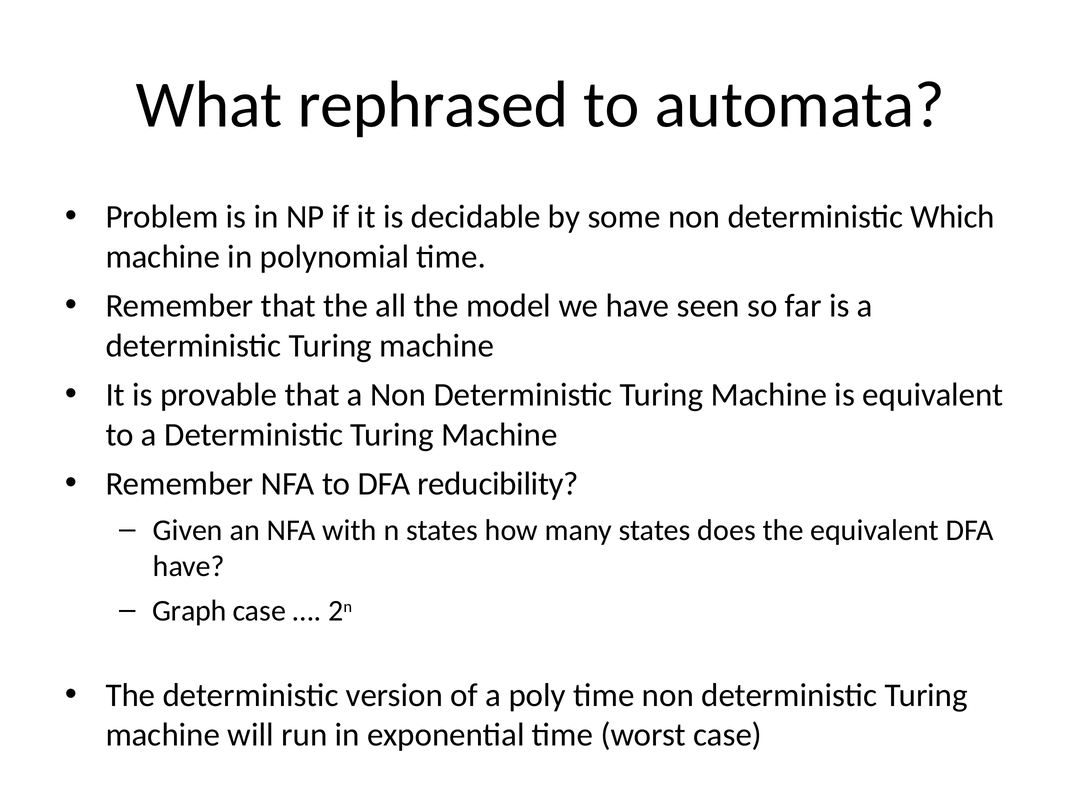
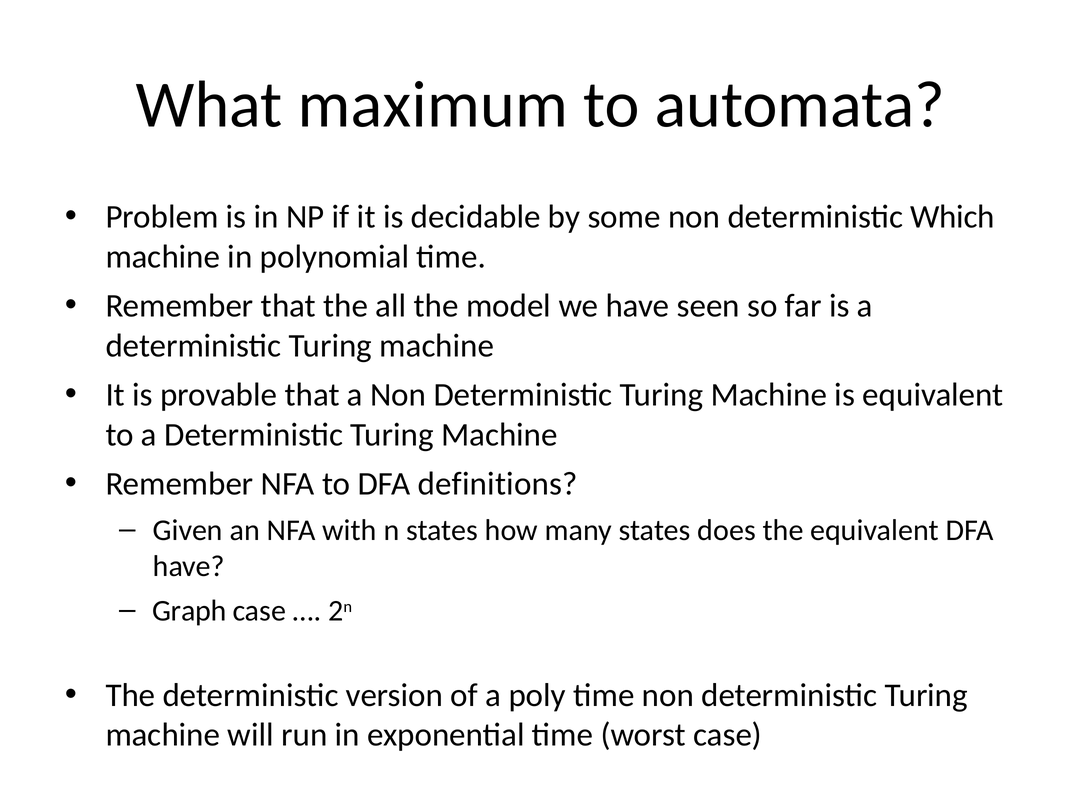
rephrased: rephrased -> maximum (433, 105)
reducibility: reducibility -> definitions (498, 484)
